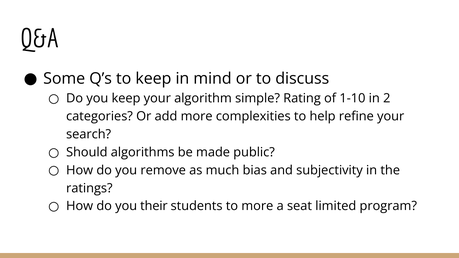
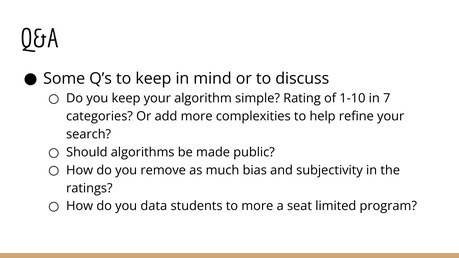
2: 2 -> 7 (387, 98)
their: their -> data (154, 206)
